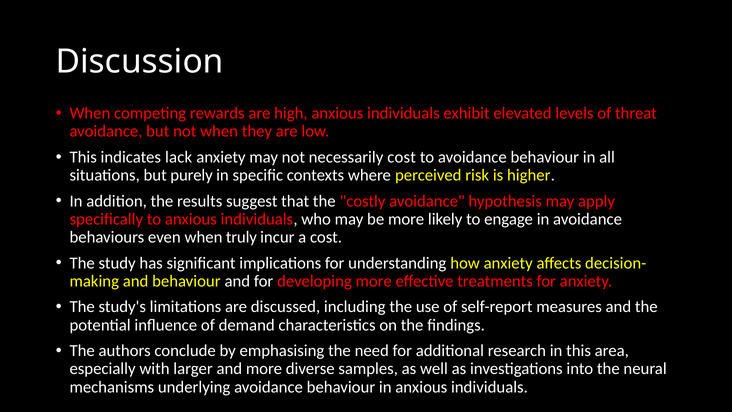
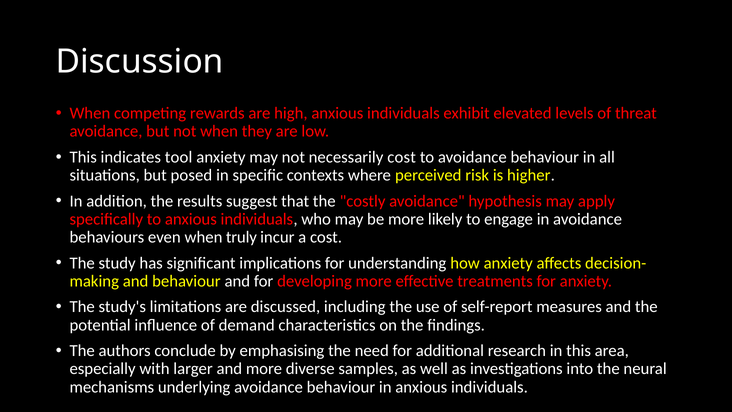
lack: lack -> tool (179, 157)
purely: purely -> posed (191, 175)
